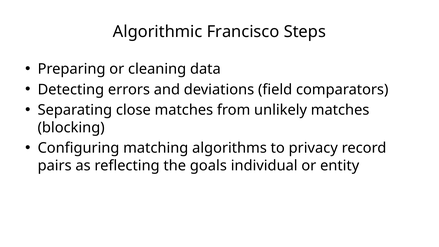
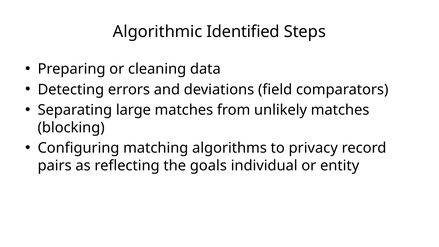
Francisco: Francisco -> Identified (243, 32)
close: close -> large (133, 110)
